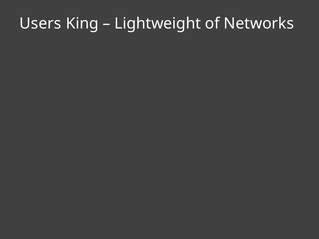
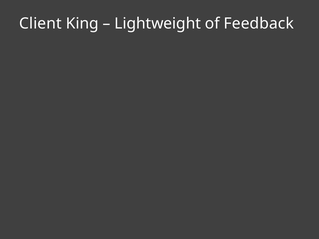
Users: Users -> Client (40, 24)
Networks: Networks -> Feedback (259, 24)
